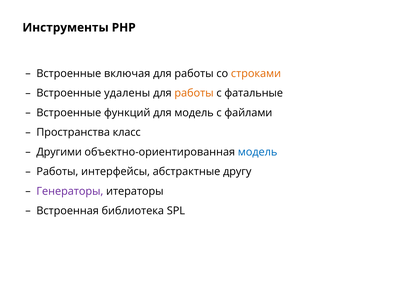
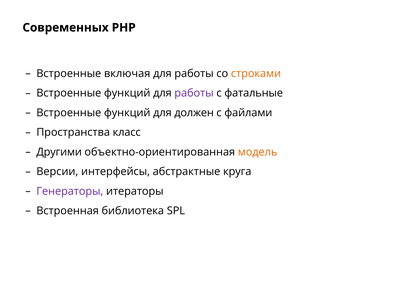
Инструменты: Инструменты -> Современных (66, 28)
удалены: удалены -> функций (127, 93)
работы colour: orange -> purple (194, 93)
для модель: модель -> должен (194, 113)
модель colour: blue -> orange (258, 152)
Работы: Работы -> Версии (57, 171)
другу: другу -> круга (237, 171)
